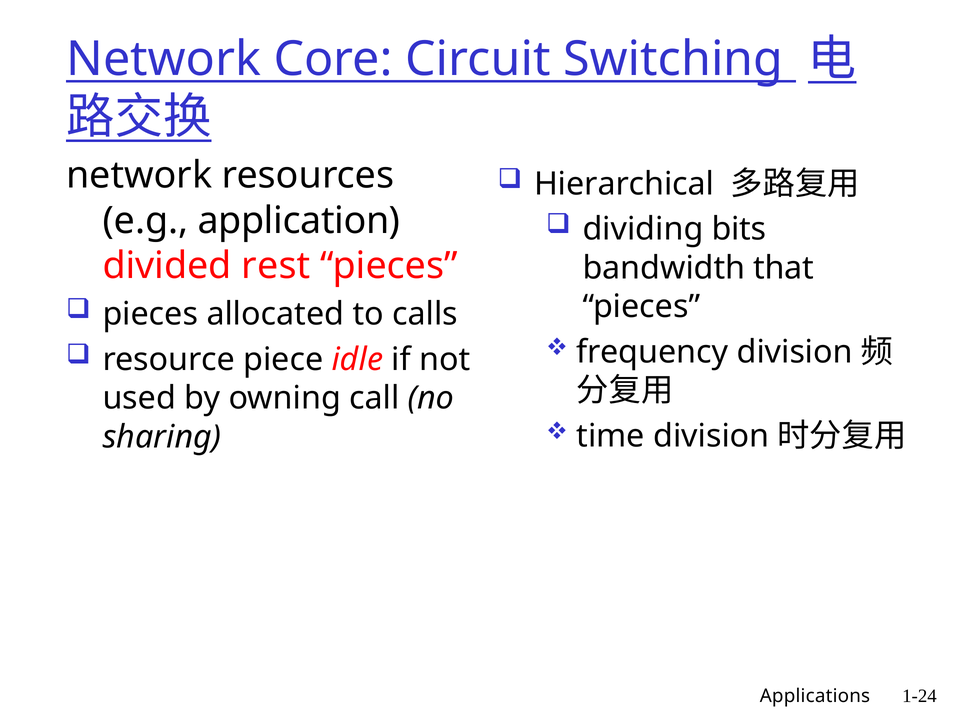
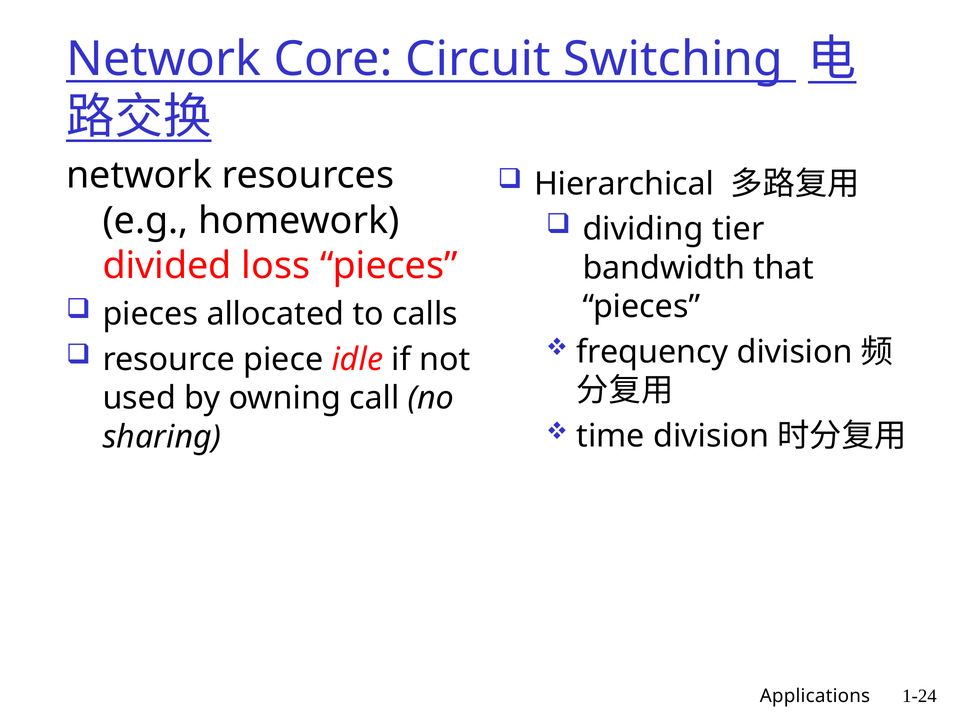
application: application -> homework (299, 221)
bits: bits -> tier (738, 229)
rest: rest -> loss (276, 266)
